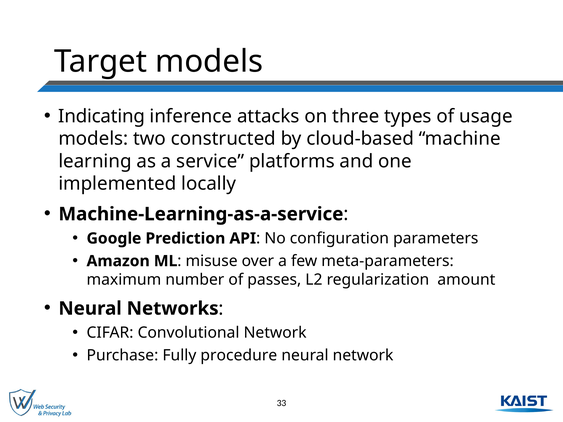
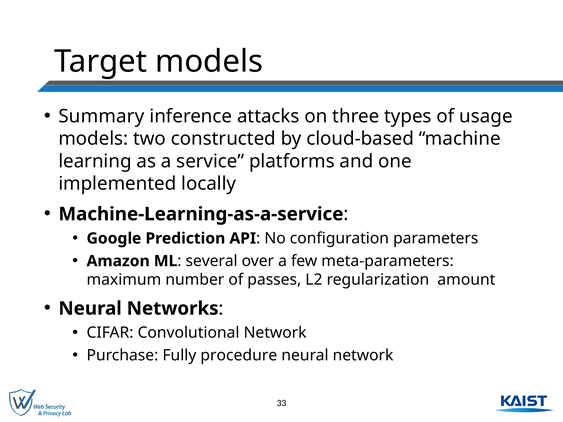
Indicating: Indicating -> Summary (101, 116)
misuse: misuse -> several (212, 261)
